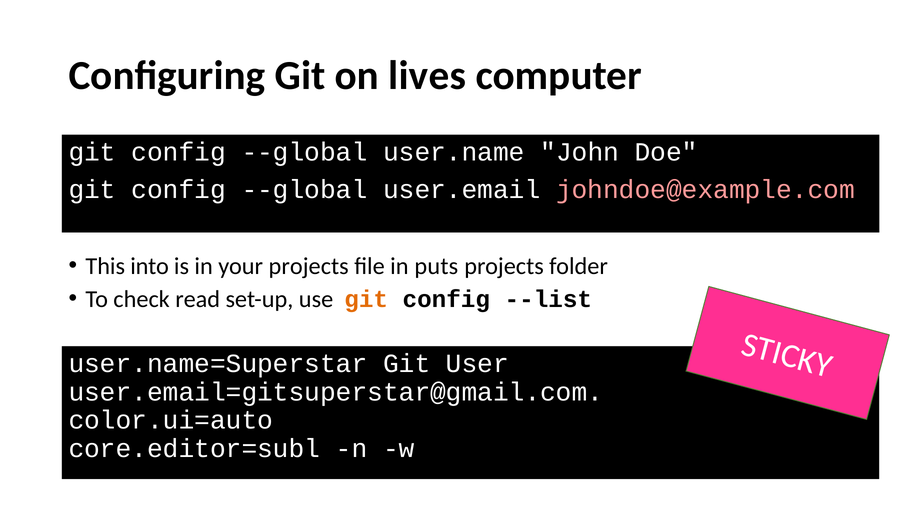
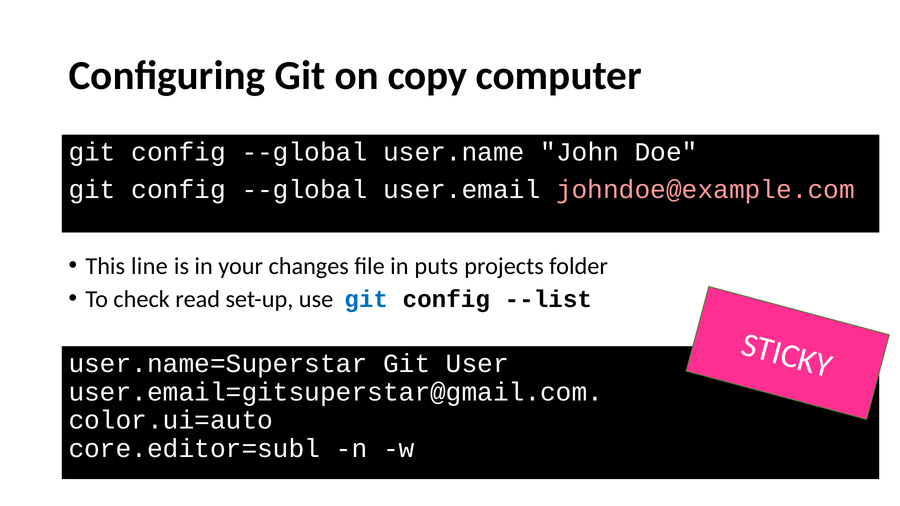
lives: lives -> copy (428, 76)
into: into -> line (149, 267)
your projects: projects -> changes (309, 267)
git colour: orange -> blue (366, 299)
